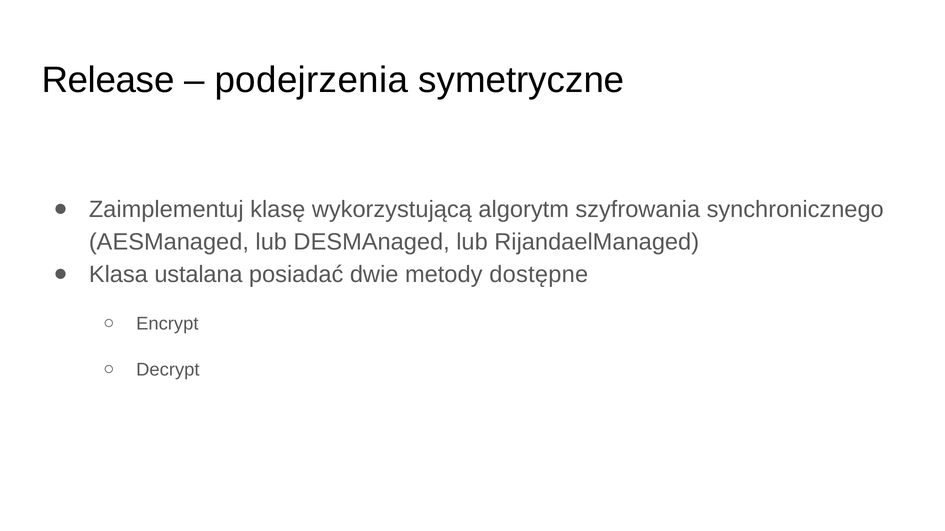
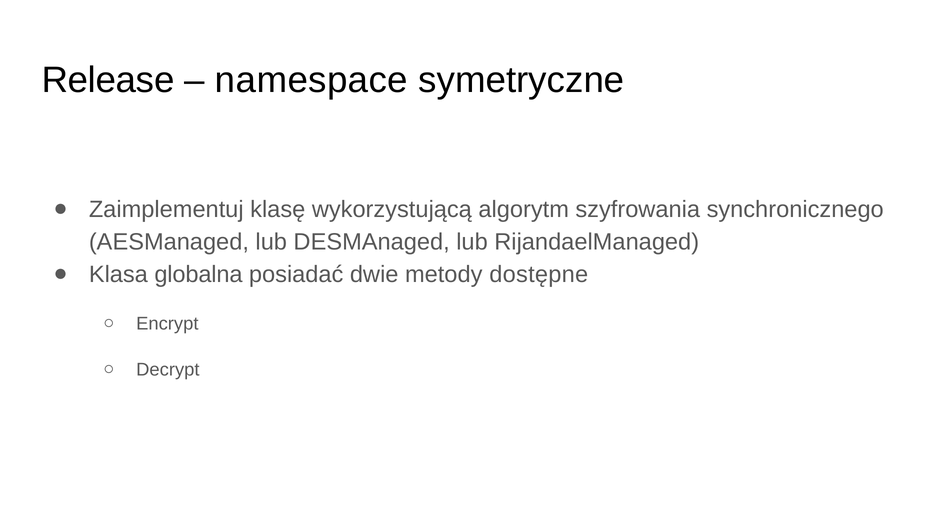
podejrzenia: podejrzenia -> namespace (311, 80)
ustalana: ustalana -> globalna (198, 275)
